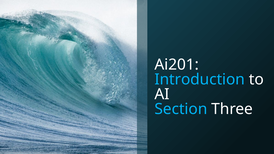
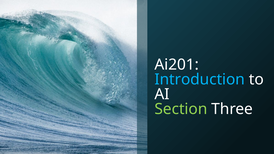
Section colour: light blue -> light green (181, 109)
